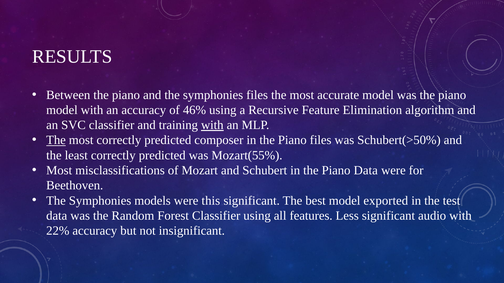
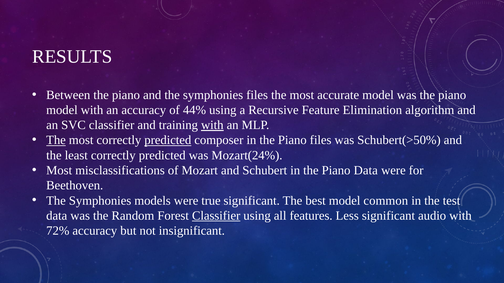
46%: 46% -> 44% (194, 110)
predicted underline: none -> present (168, 140)
Mozart(55%: Mozart(55% -> Mozart(24% (247, 156)
this: this -> true (211, 201)
exported: exported -> common (386, 201)
Classifier underline: none -> present (216, 216)
22%: 22% -> 72% (58, 231)
